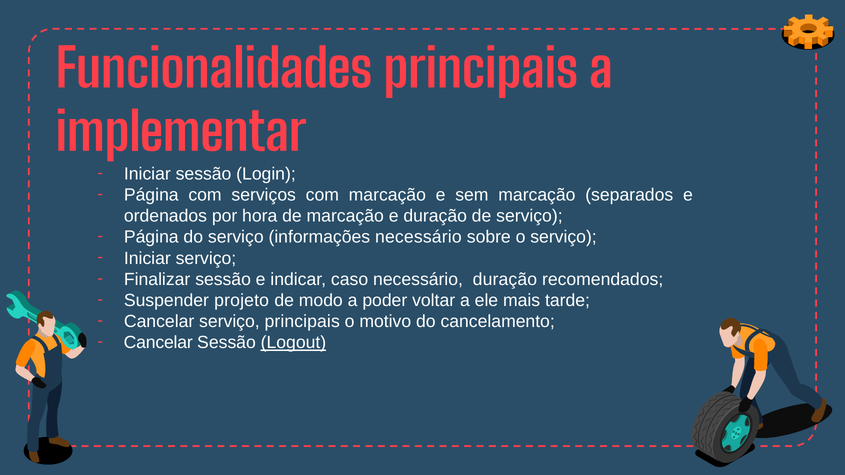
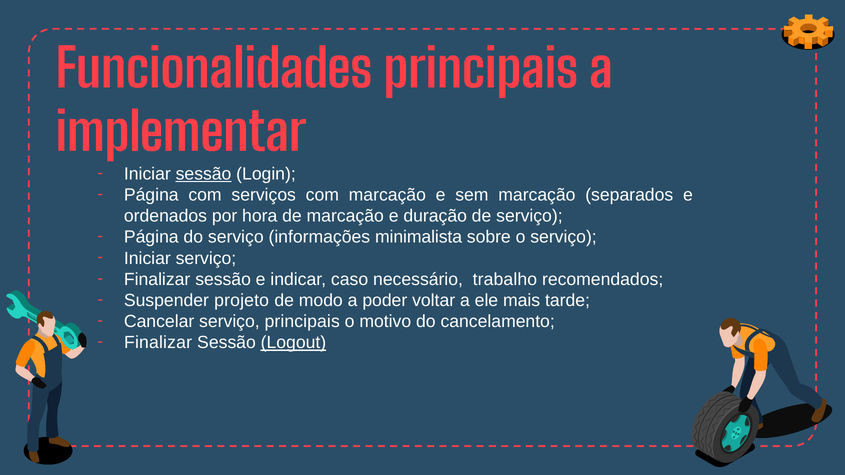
sessão underline: none -> present (204, 174)
informações necessário: necessário -> minimalista (419, 237)
necessário duração: duração -> trabalho (505, 280)
Cancelar: Cancelar -> Finalizar (158, 343)
